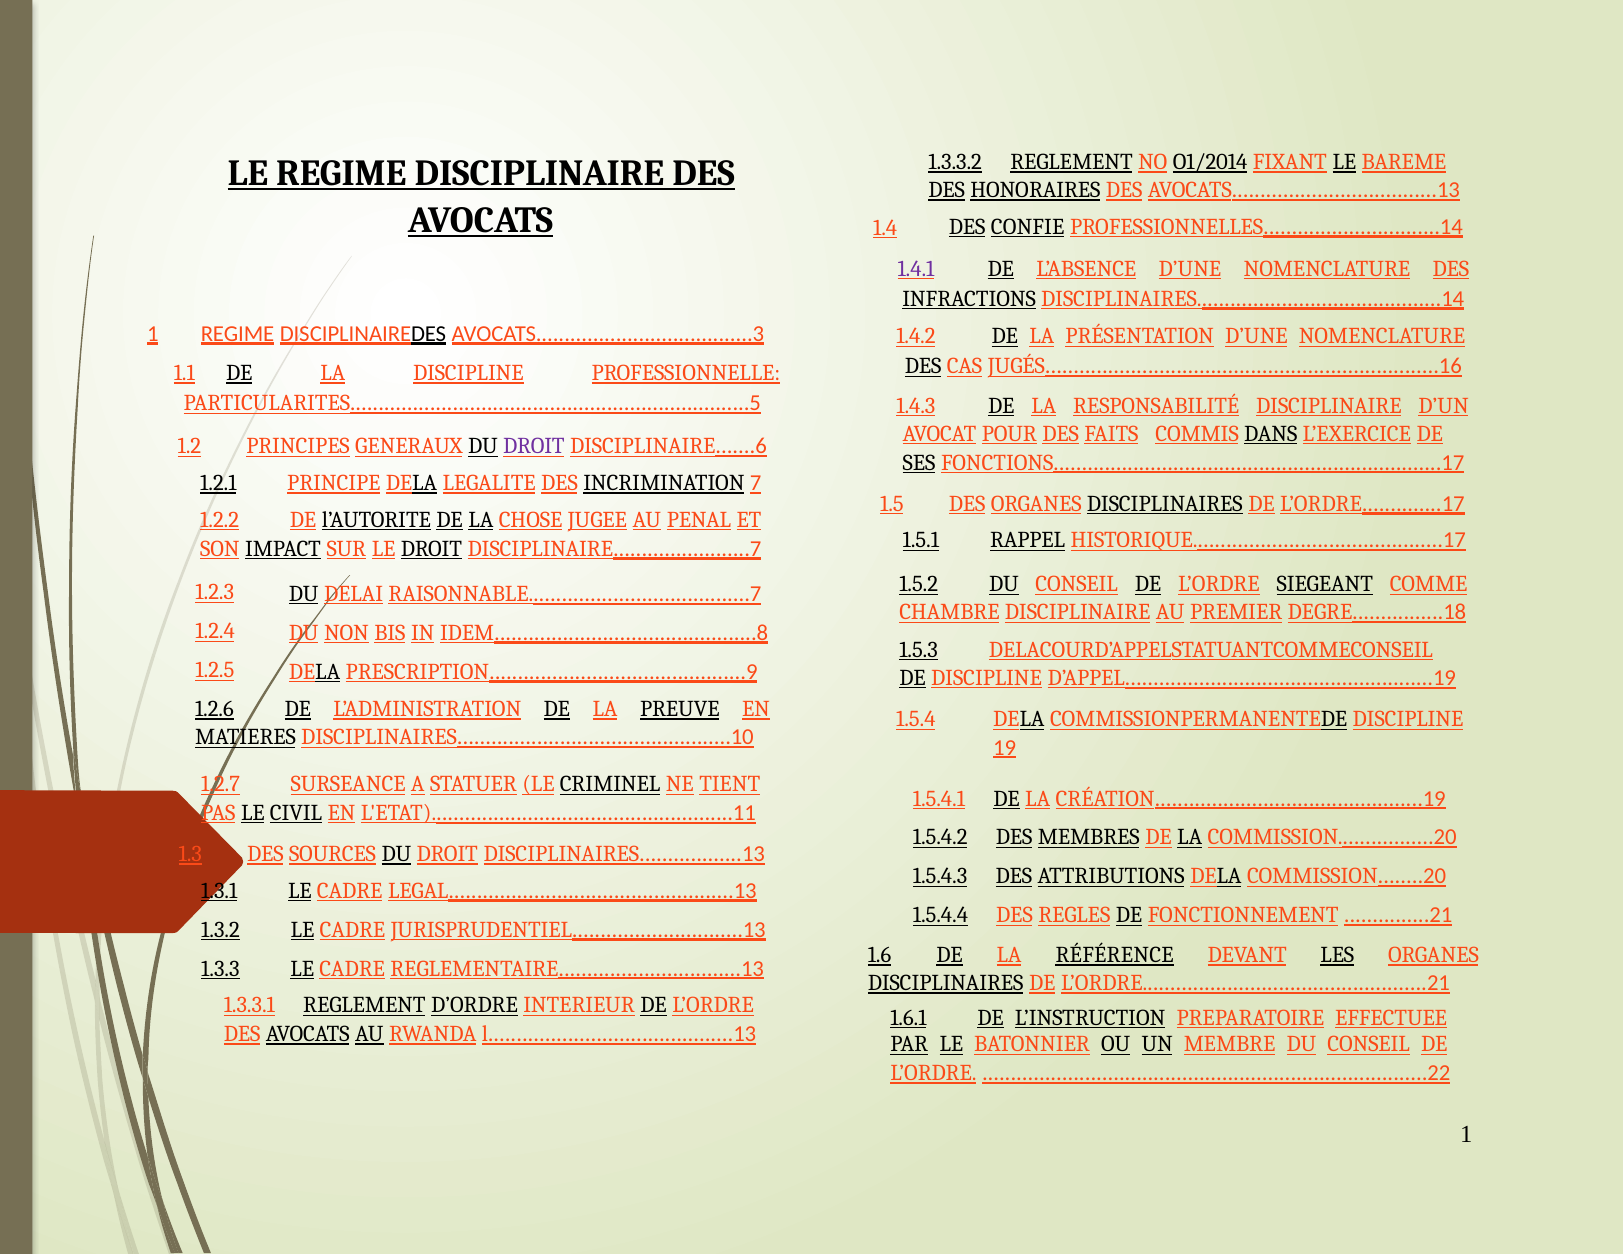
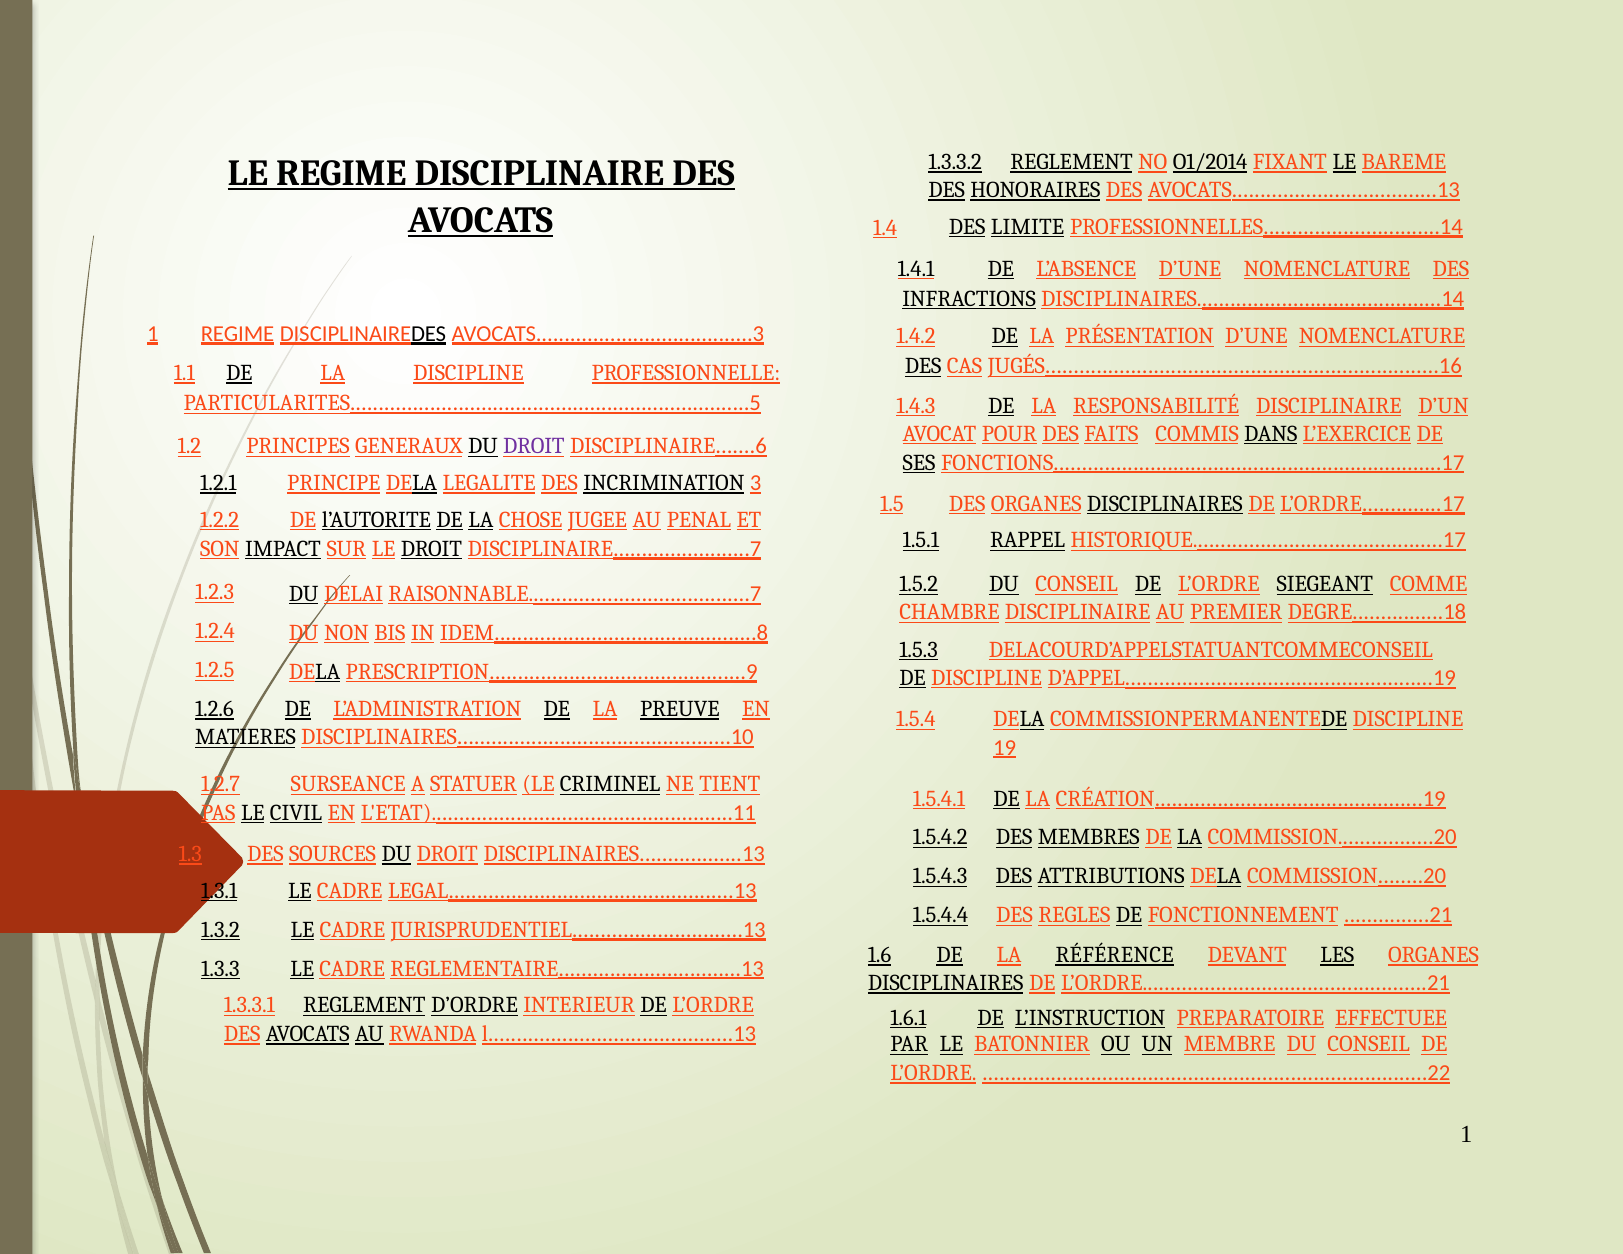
CONFIE: CONFIE -> LIMITE (1028, 227)
1.4.1 colour: purple -> black (916, 269)
7: 7 -> 3 (756, 483)
